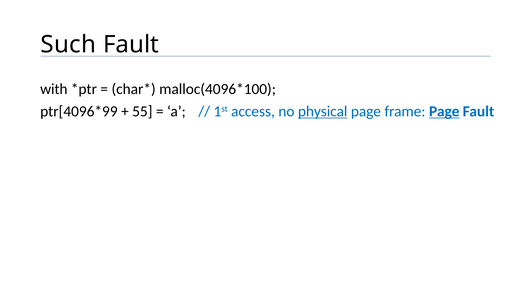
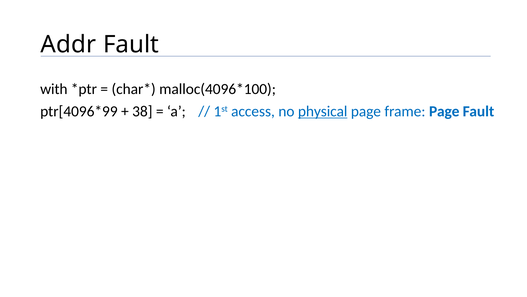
Such: Such -> Addr (68, 44)
55: 55 -> 38 (142, 111)
Page underline: present -> none (444, 111)
